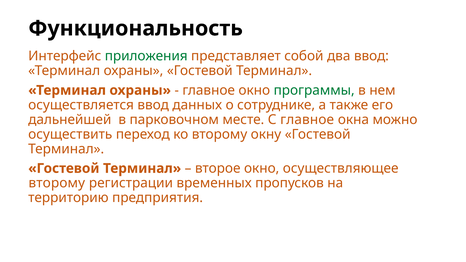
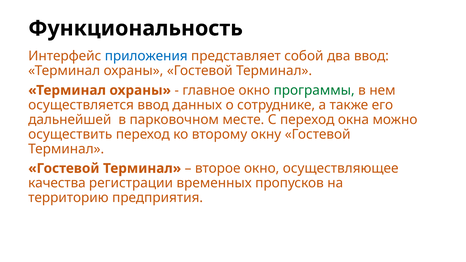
приложения colour: green -> blue (146, 56)
С главное: главное -> переход (307, 120)
второму: второму -> качества (57, 183)
